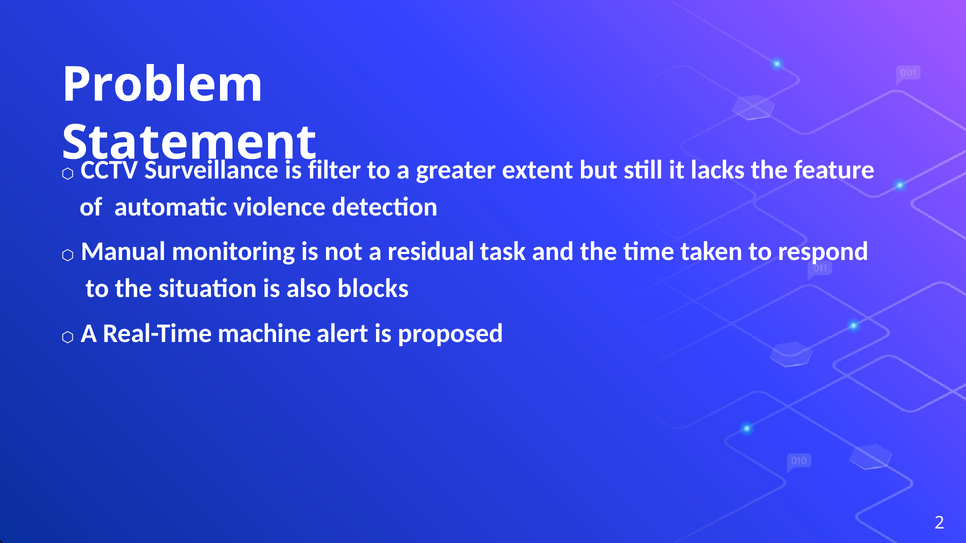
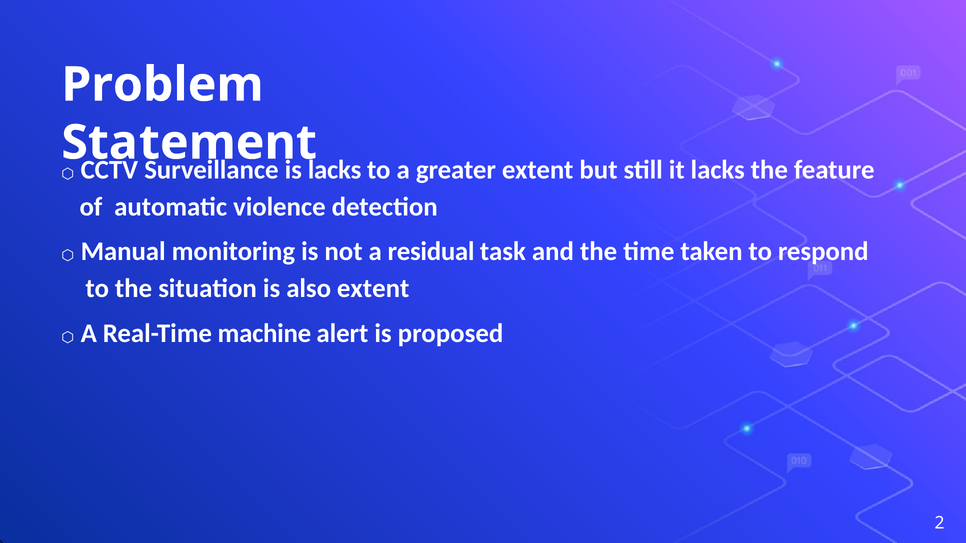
filter: filter -> lacks (335, 170)
also blocks: blocks -> extent (373, 289)
